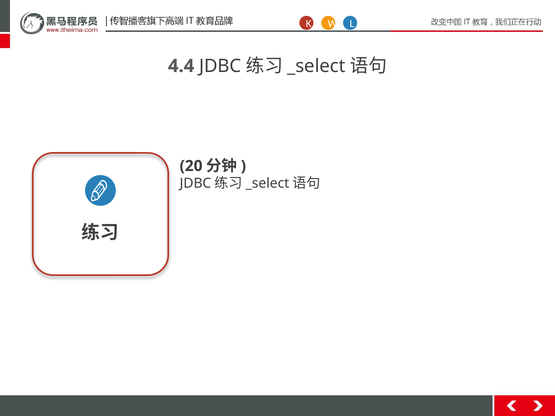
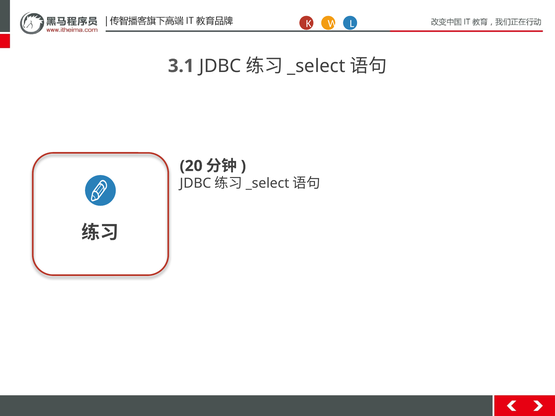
4.4: 4.4 -> 3.1 (181, 66)
